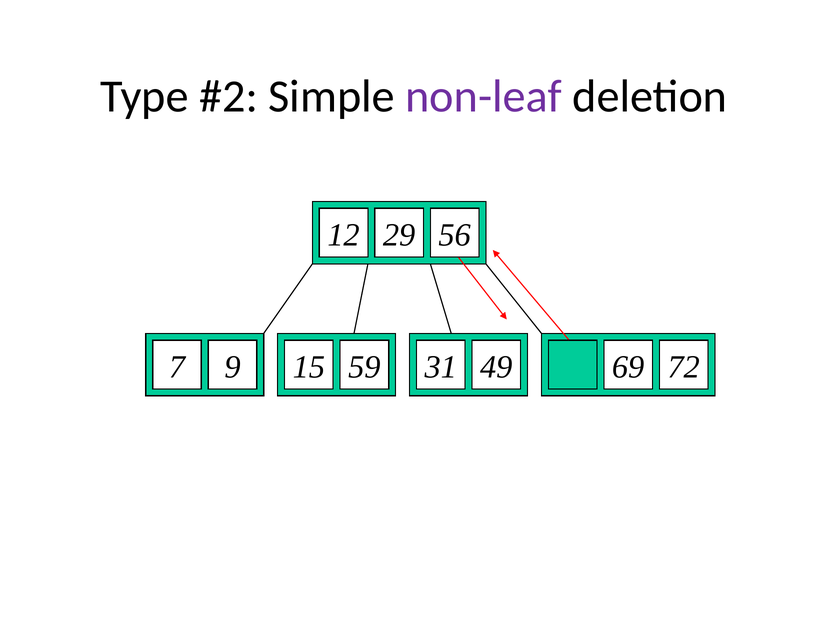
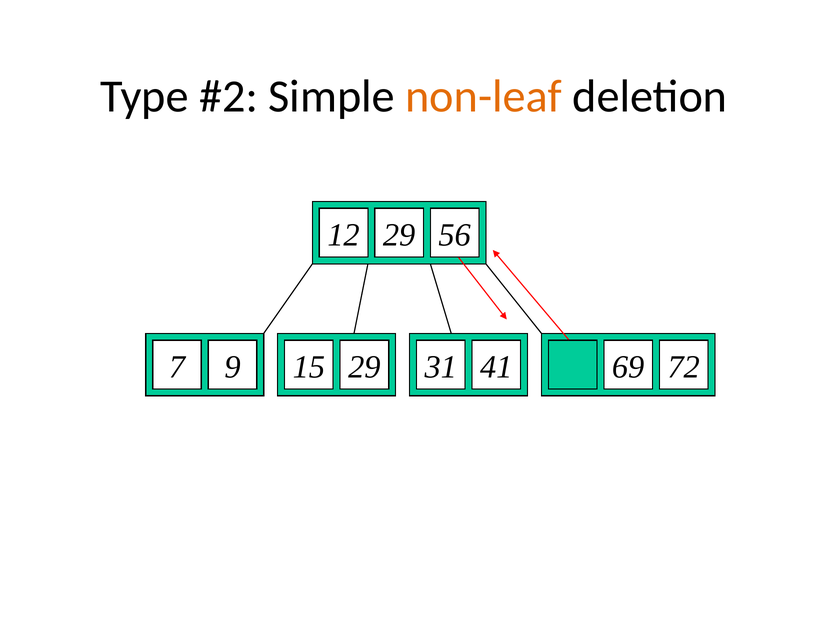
non-leaf colour: purple -> orange (484, 96)
15 59: 59 -> 29 (364, 367)
49: 49 -> 41 (496, 367)
